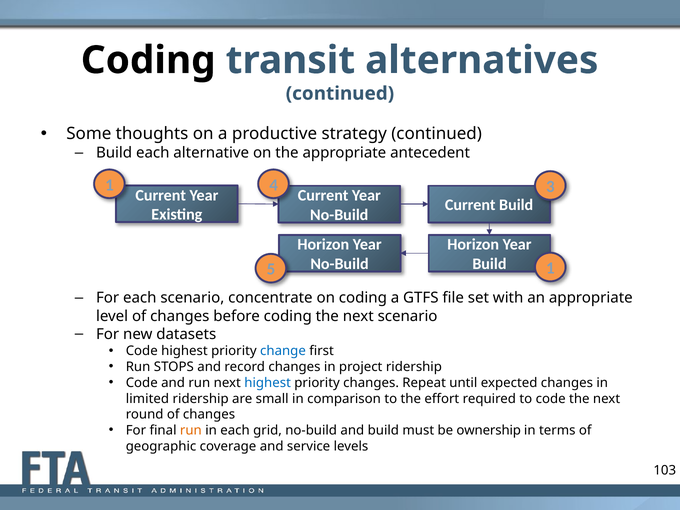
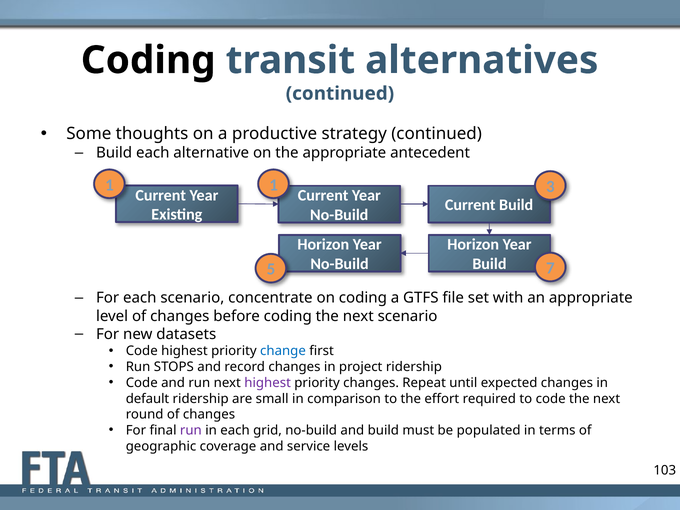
1 4: 4 -> 1 (274, 185)
5 1: 1 -> 7 (550, 268)
highest colour: blue -> purple (268, 383)
limited: limited -> default (148, 399)
run colour: orange -> purple (191, 430)
ownership: ownership -> populated (489, 430)
